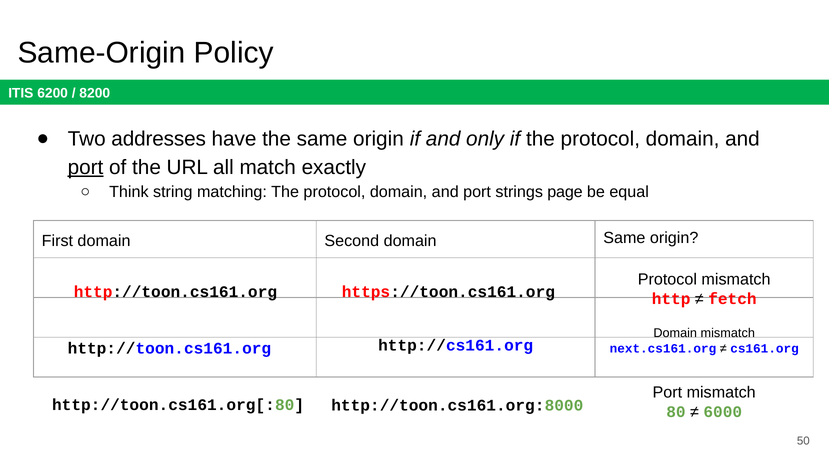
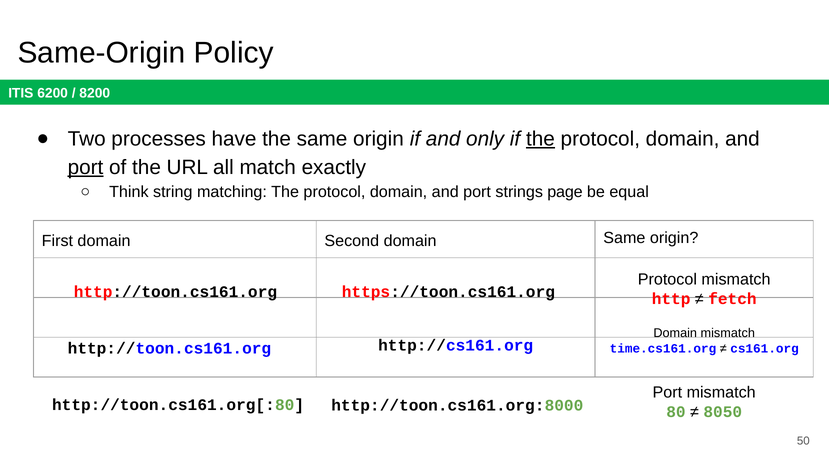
addresses: addresses -> processes (159, 139)
the underline: none -> present (540, 139)
next.cs161.org: next.cs161.org -> time.cs161.org (663, 349)
6000: 6000 -> 8050 (723, 412)
